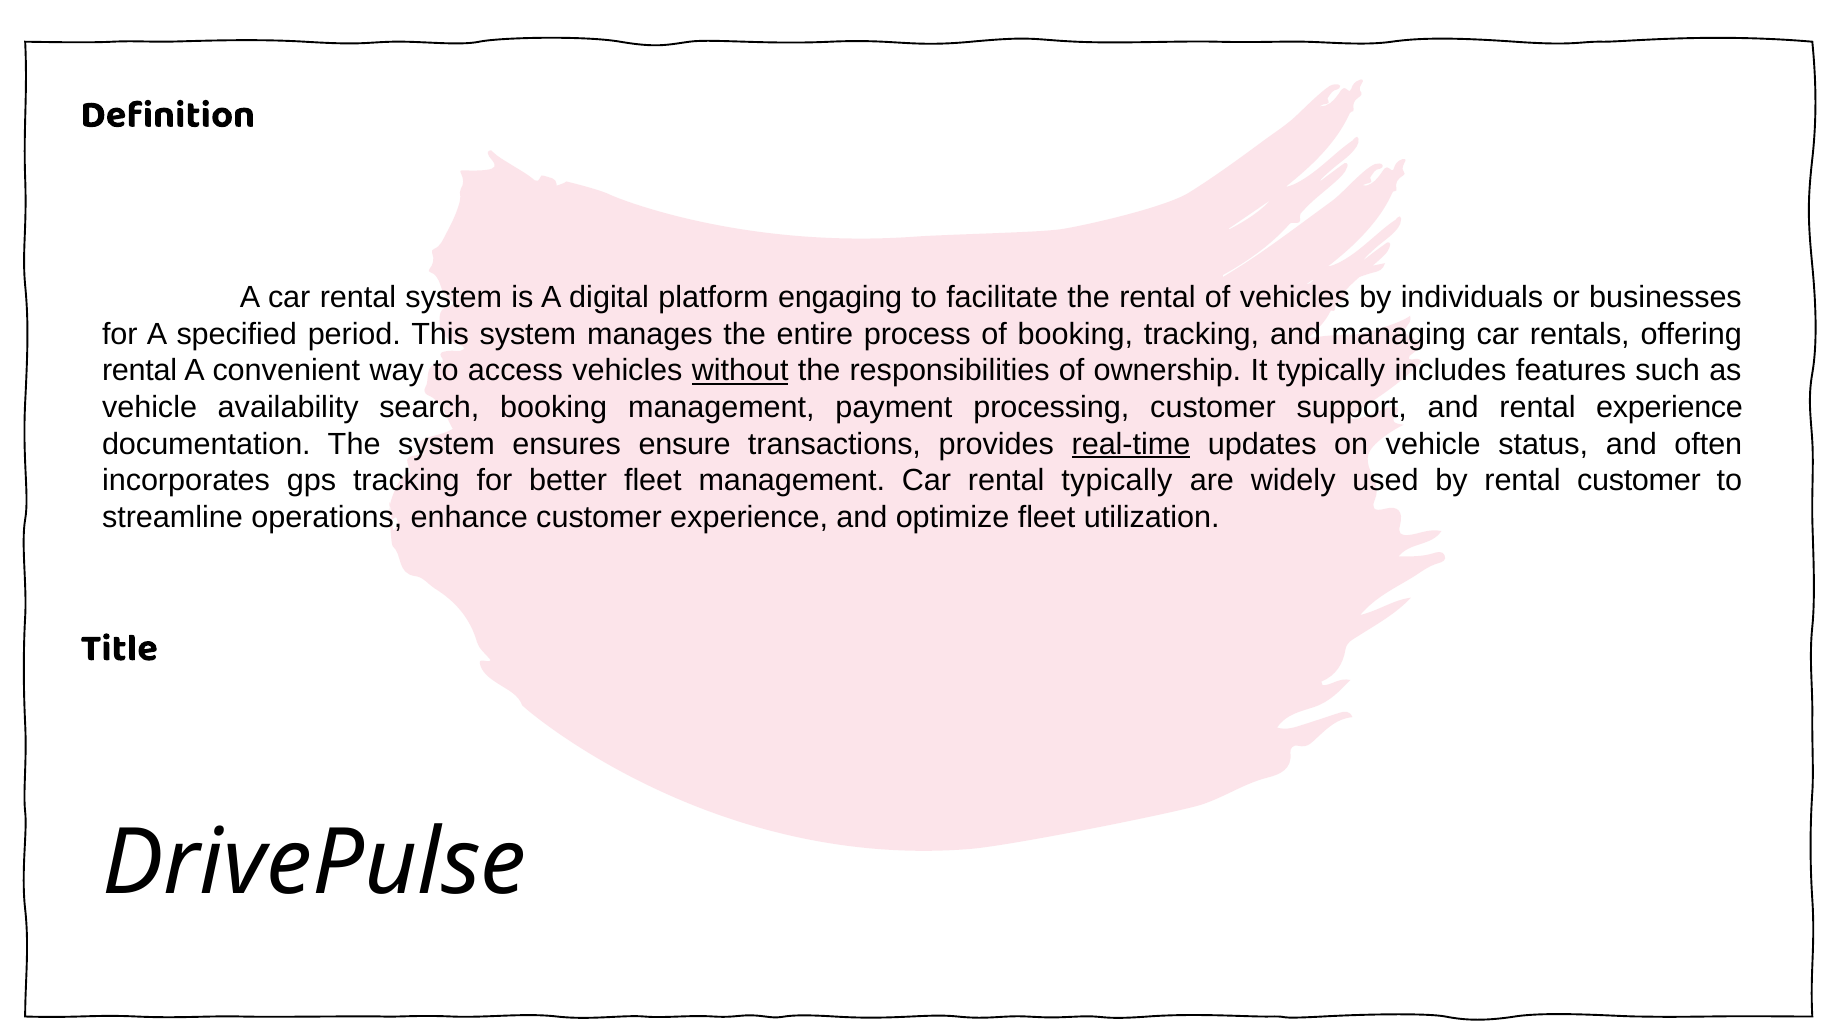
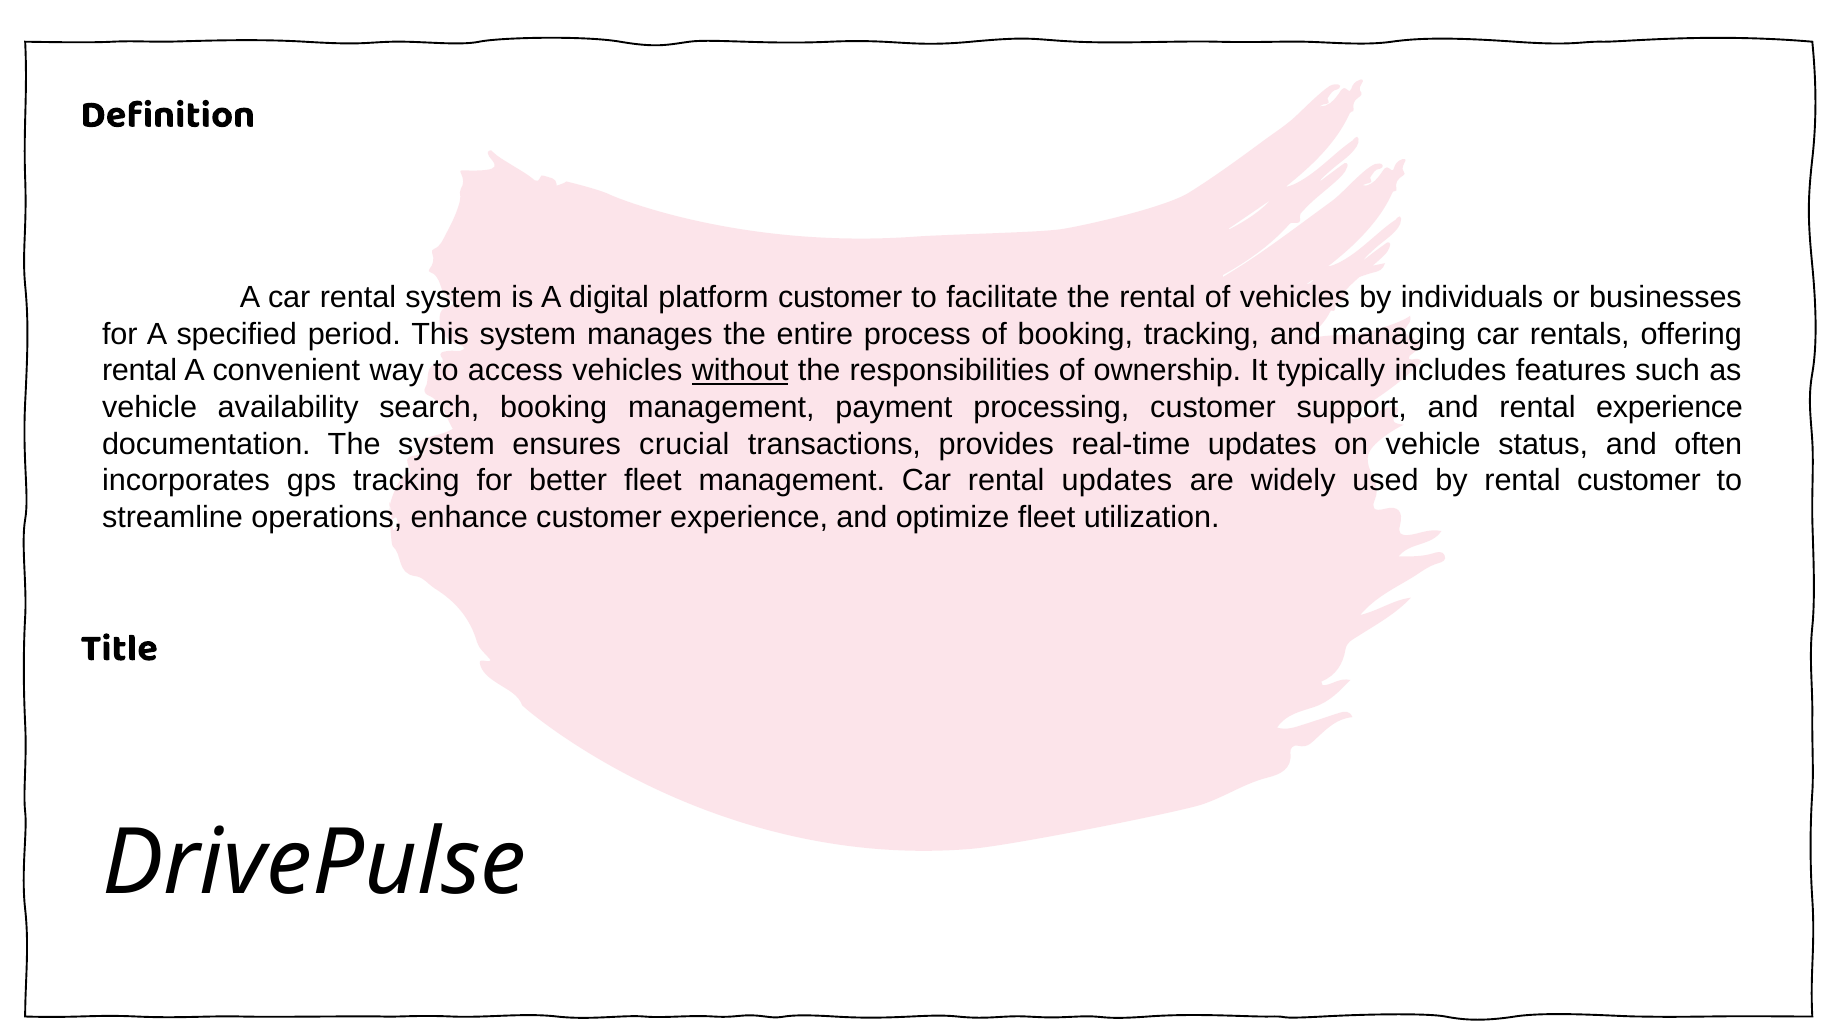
platform engaging: engaging -> customer (840, 297)
ensure: ensure -> crucial (684, 444)
real-time underline: present -> none (1131, 444)
rental typically: typically -> updates (1117, 481)
